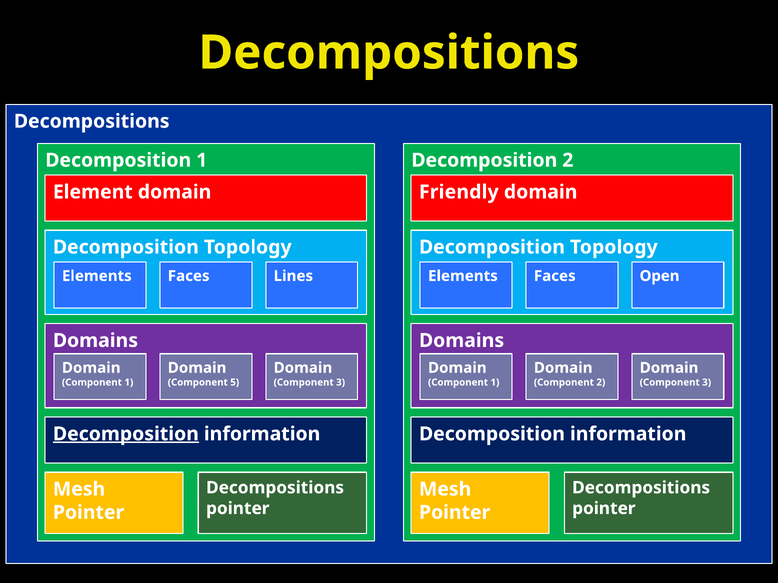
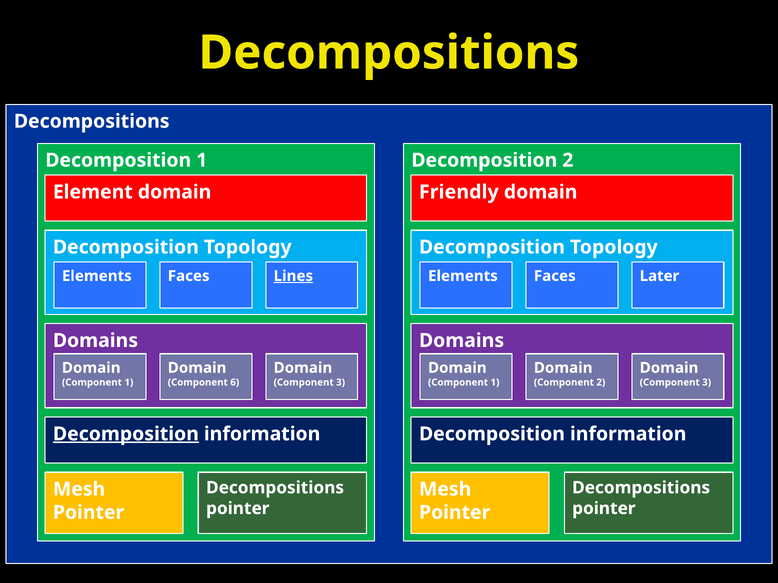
Lines underline: none -> present (293, 276)
Open: Open -> Later (659, 276)
5: 5 -> 6 (235, 383)
